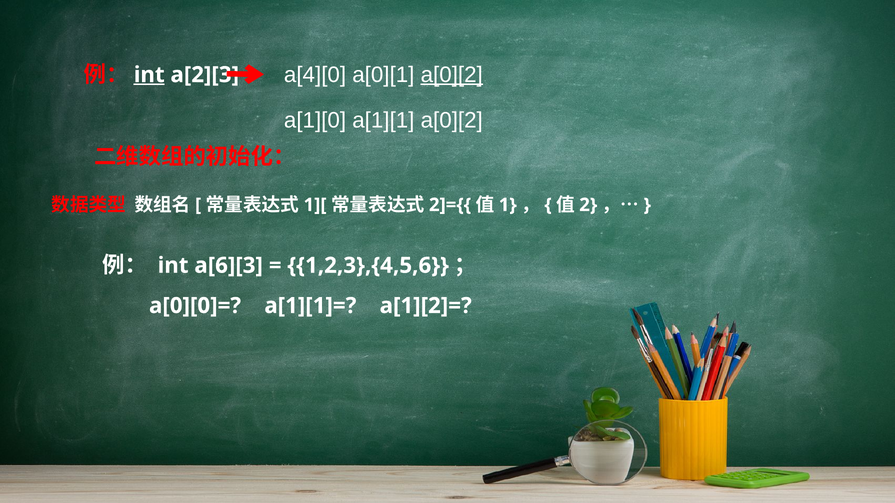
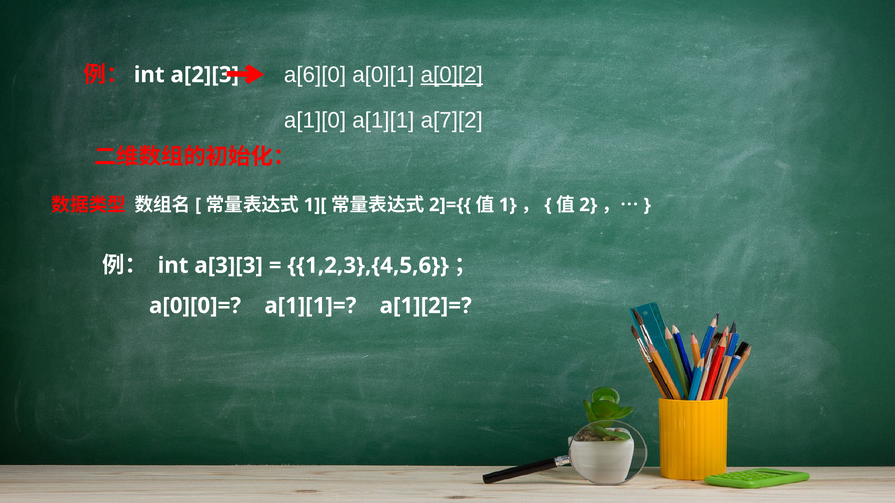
int underline: present -> none (149, 75)
a[4][0: a[4][0 -> a[6][0 (315, 75)
a[1][1 a[0][2: a[0][2 -> a[7][2 (452, 120)
a[6][3: a[6][3 -> a[3][3 (229, 266)
